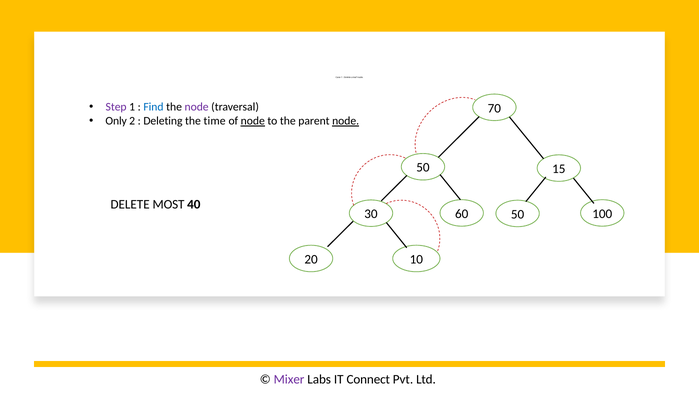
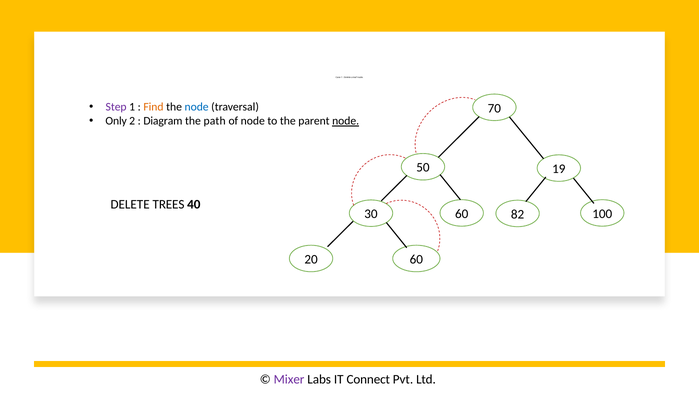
Find colour: blue -> orange (153, 107)
node colour: purple -> blue (197, 107)
Deleting: Deleting -> Diagram (163, 121)
time: time -> path (215, 121)
node underline: present -> none (253, 121)
15: 15 -> 19 (559, 169)
MOST: MOST -> TREES (169, 205)
60 50: 50 -> 82 (518, 214)
20 10: 10 -> 60 (416, 260)
